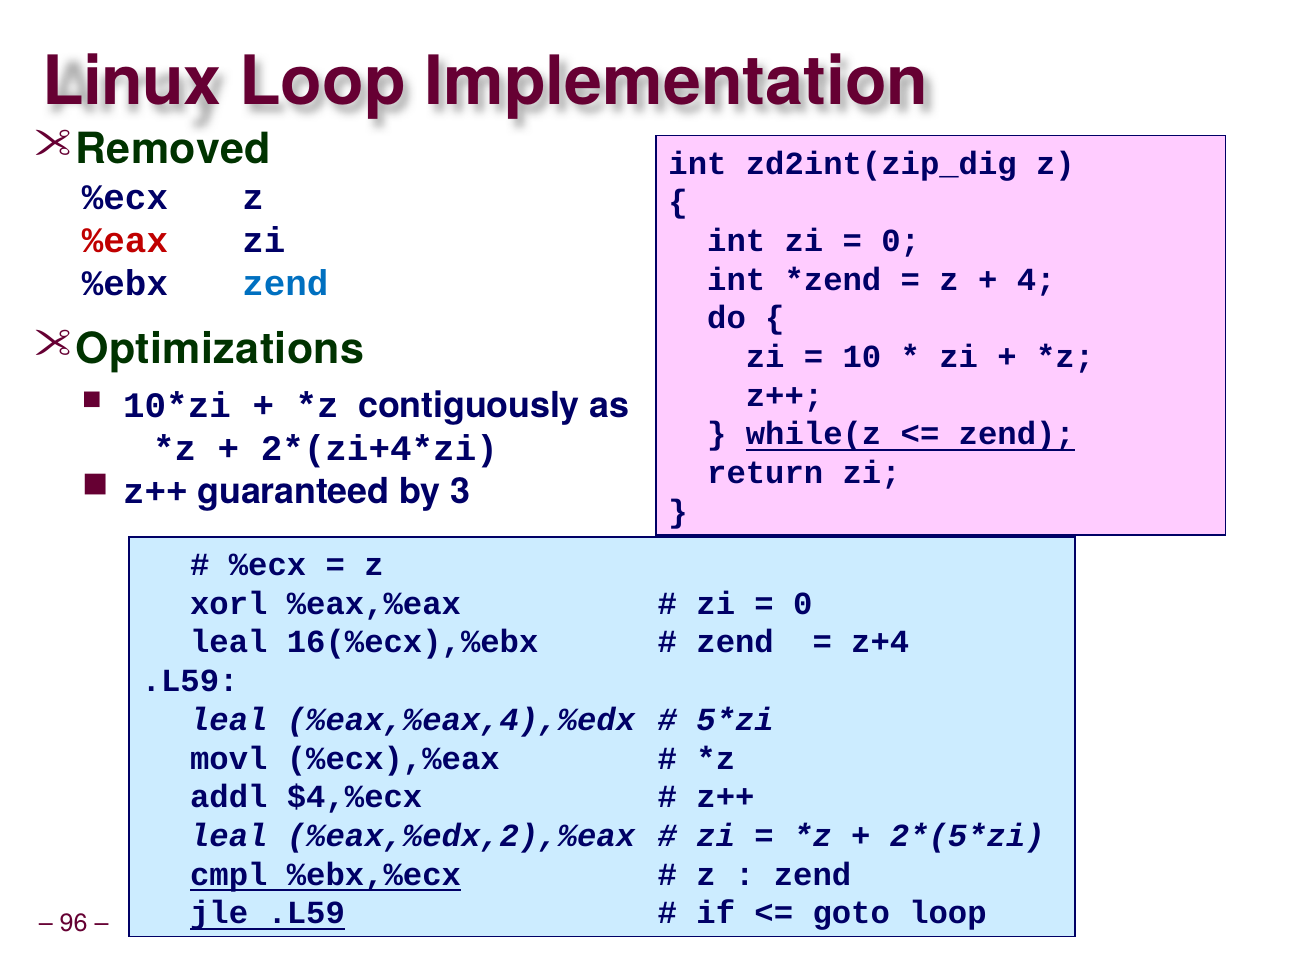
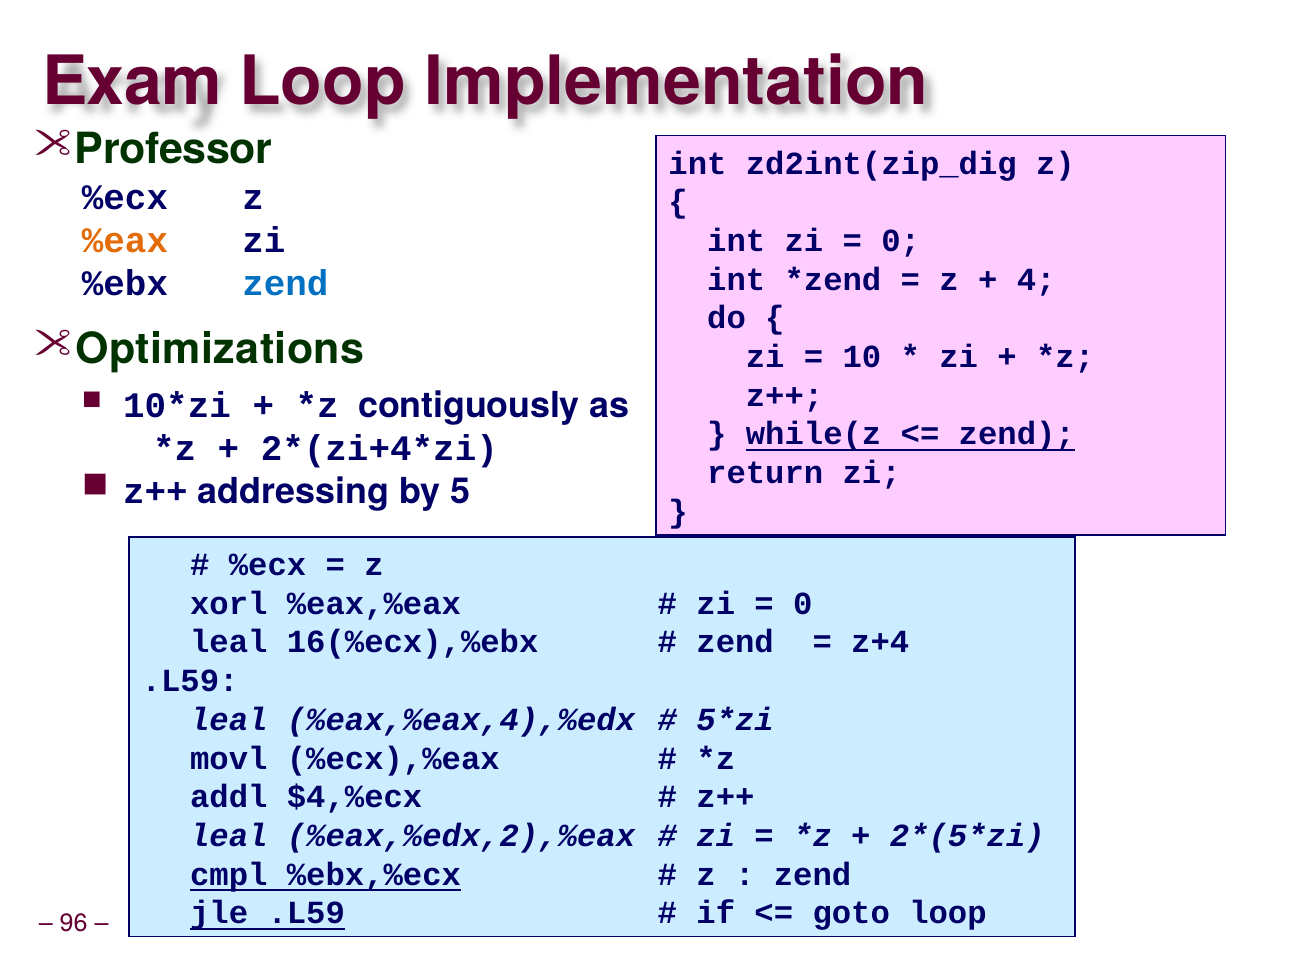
Linux: Linux -> Exam (132, 82)
Removed: Removed -> Professor (174, 149)
%eax colour: red -> orange (125, 241)
guaranteed: guaranteed -> addressing (293, 492)
3: 3 -> 5 (460, 492)
